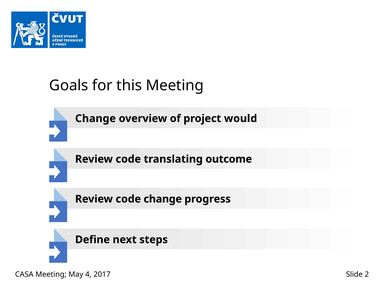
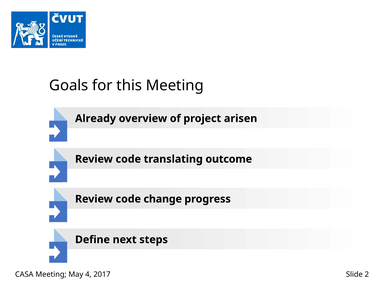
Change: Change -> Already (96, 118)
would: would -> arisen (241, 118)
